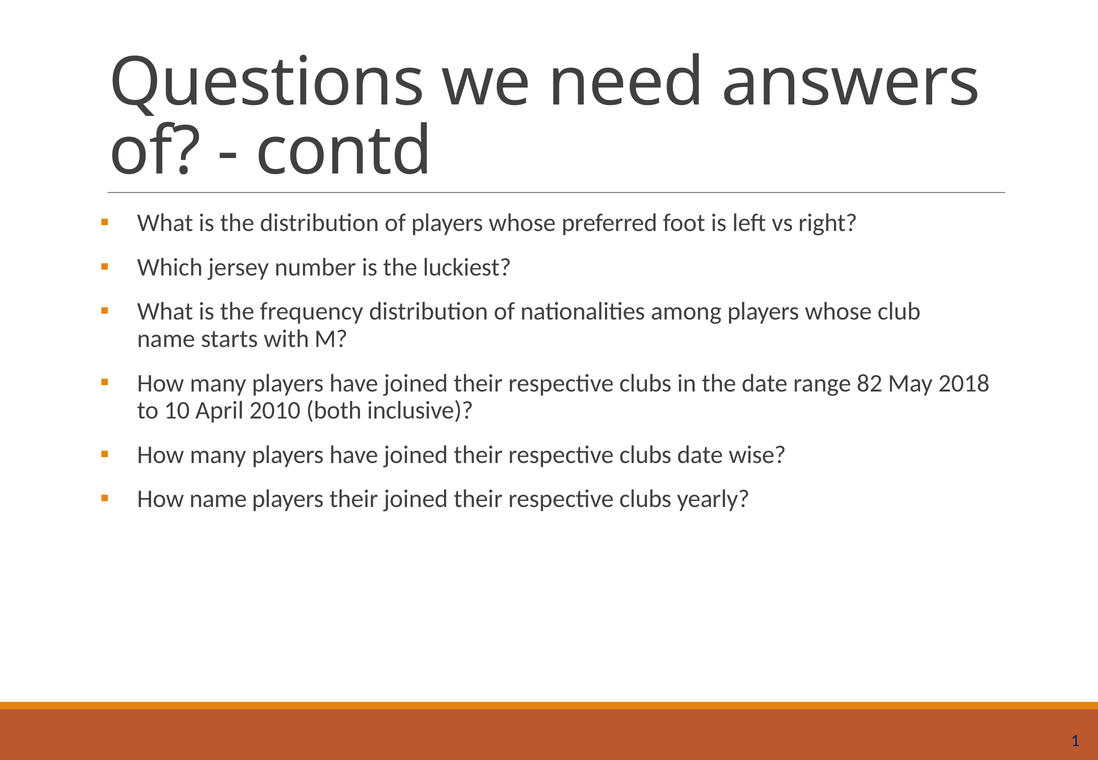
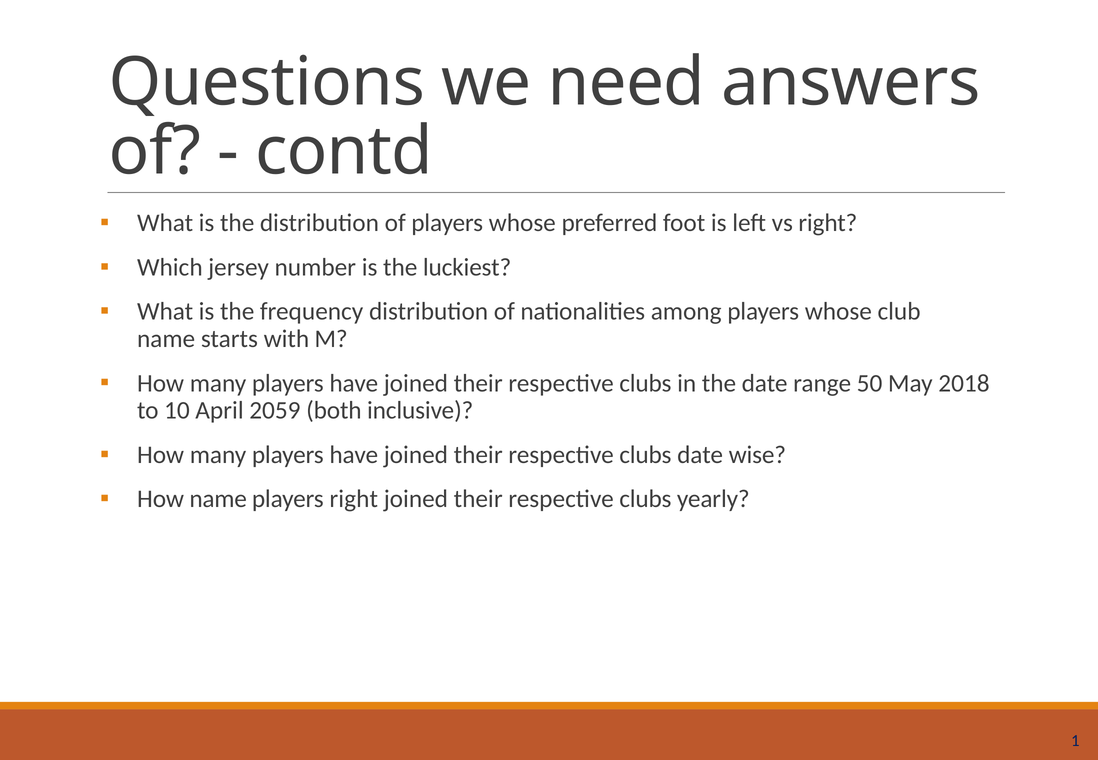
82: 82 -> 50 (870, 383)
2010: 2010 -> 2059 (275, 411)
players their: their -> right (354, 499)
